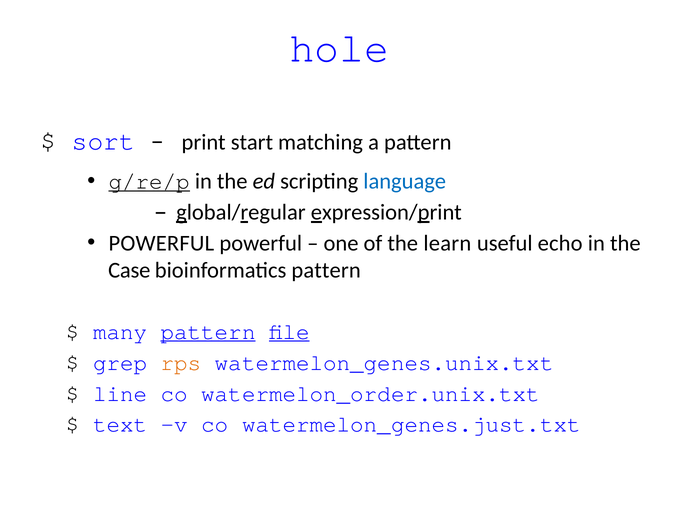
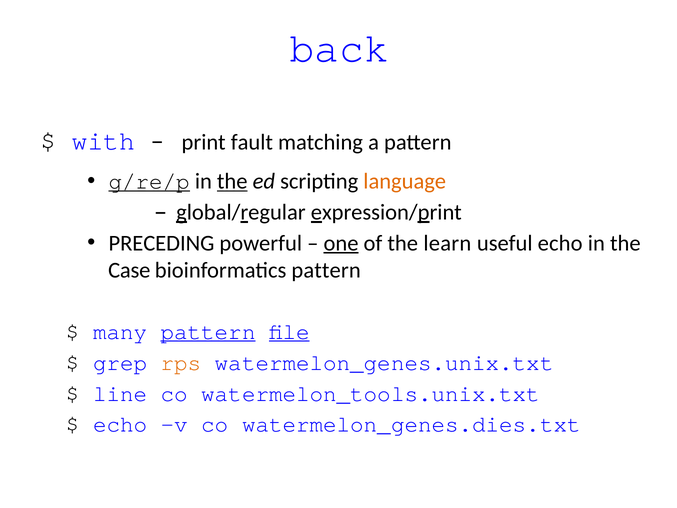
hole: hole -> back (339, 48)
sort: sort -> with (103, 141)
start: start -> fault (252, 142)
the underline: none -> present (232, 181)
language colour: blue -> orange (405, 181)
POWERFUL: POWERFUL -> PRECEDING (161, 243)
one underline: none -> present (341, 243)
watermelon_order.unix.txt: watermelon_order.unix.txt -> watermelon_tools.unix.txt (371, 393)
text: text -> echo (120, 424)
watermelon_genes.just.txt: watermelon_genes.just.txt -> watermelon_genes.dies.txt (411, 424)
